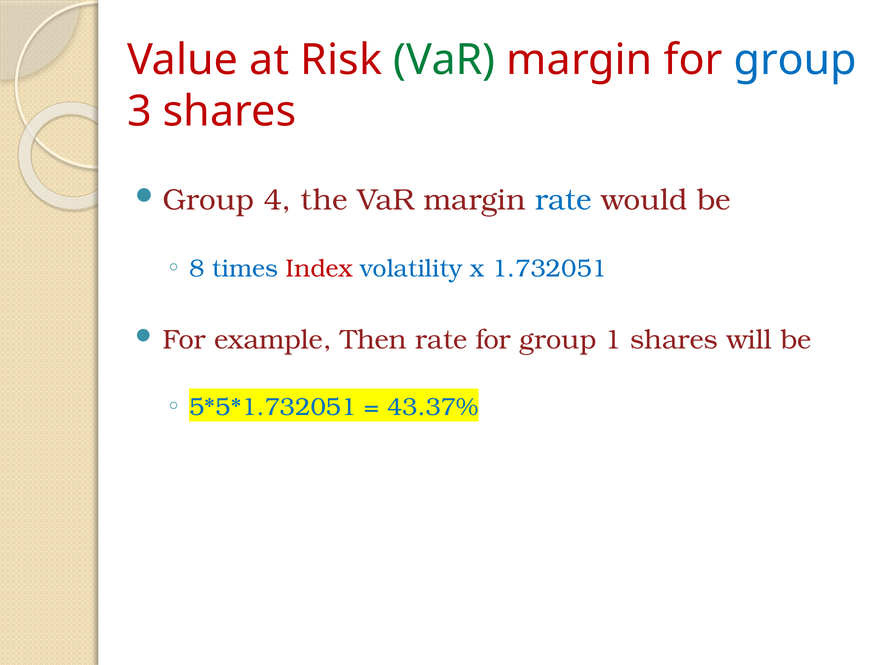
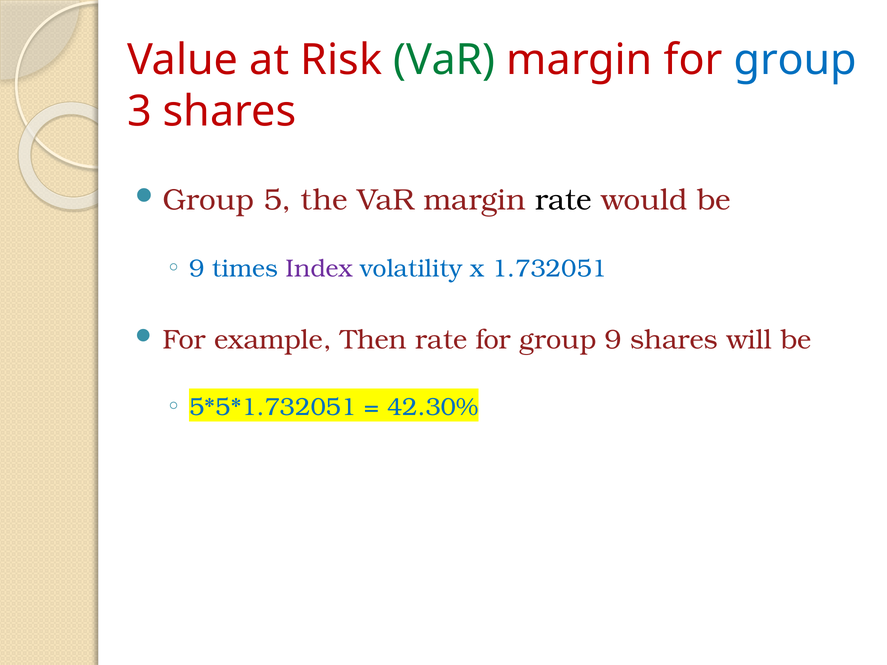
4: 4 -> 5 (277, 200)
rate colour: blue -> black (563, 200)
8: 8 -> 9 (197, 269)
Index colour: red -> purple (319, 269)
group 1: 1 -> 9 (613, 340)
43.37%: 43.37% -> 42.30% (433, 407)
